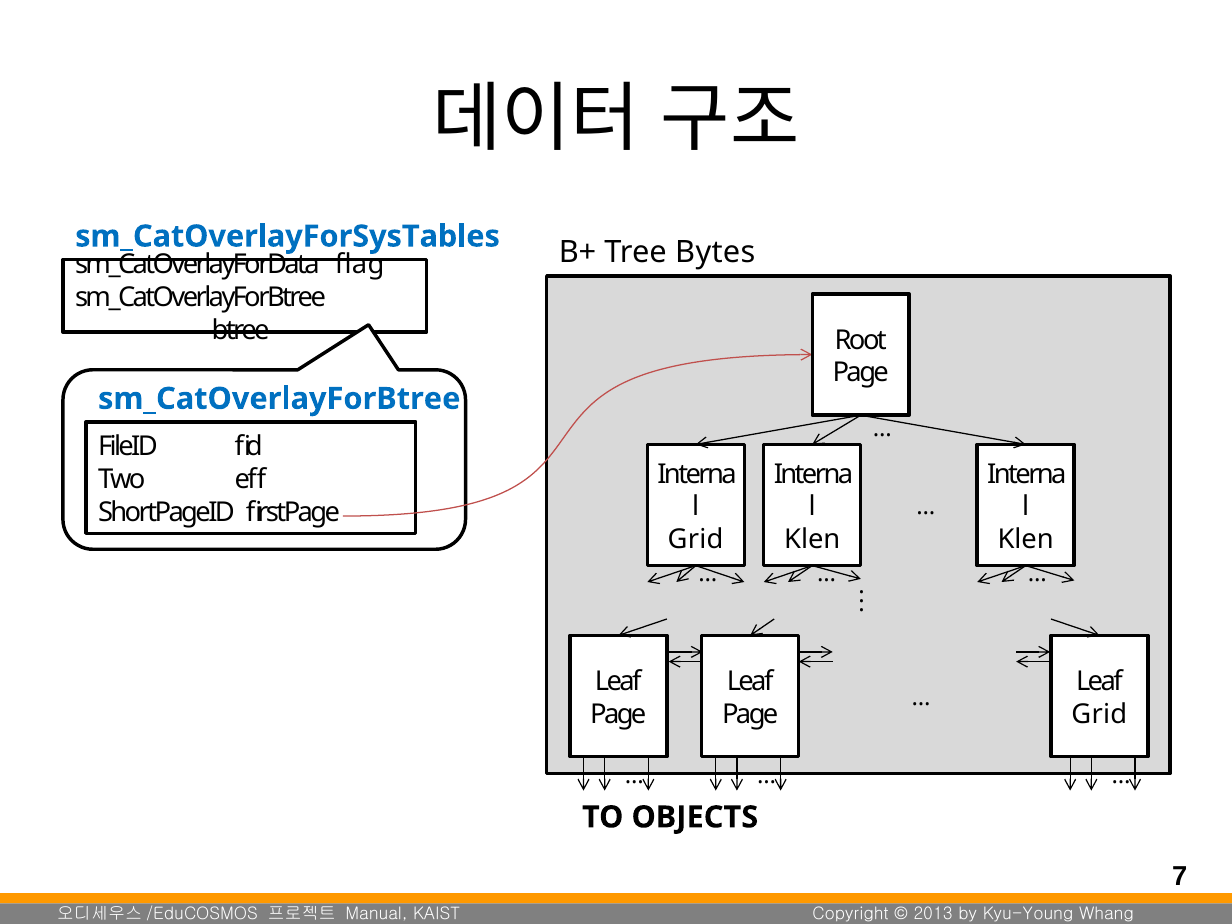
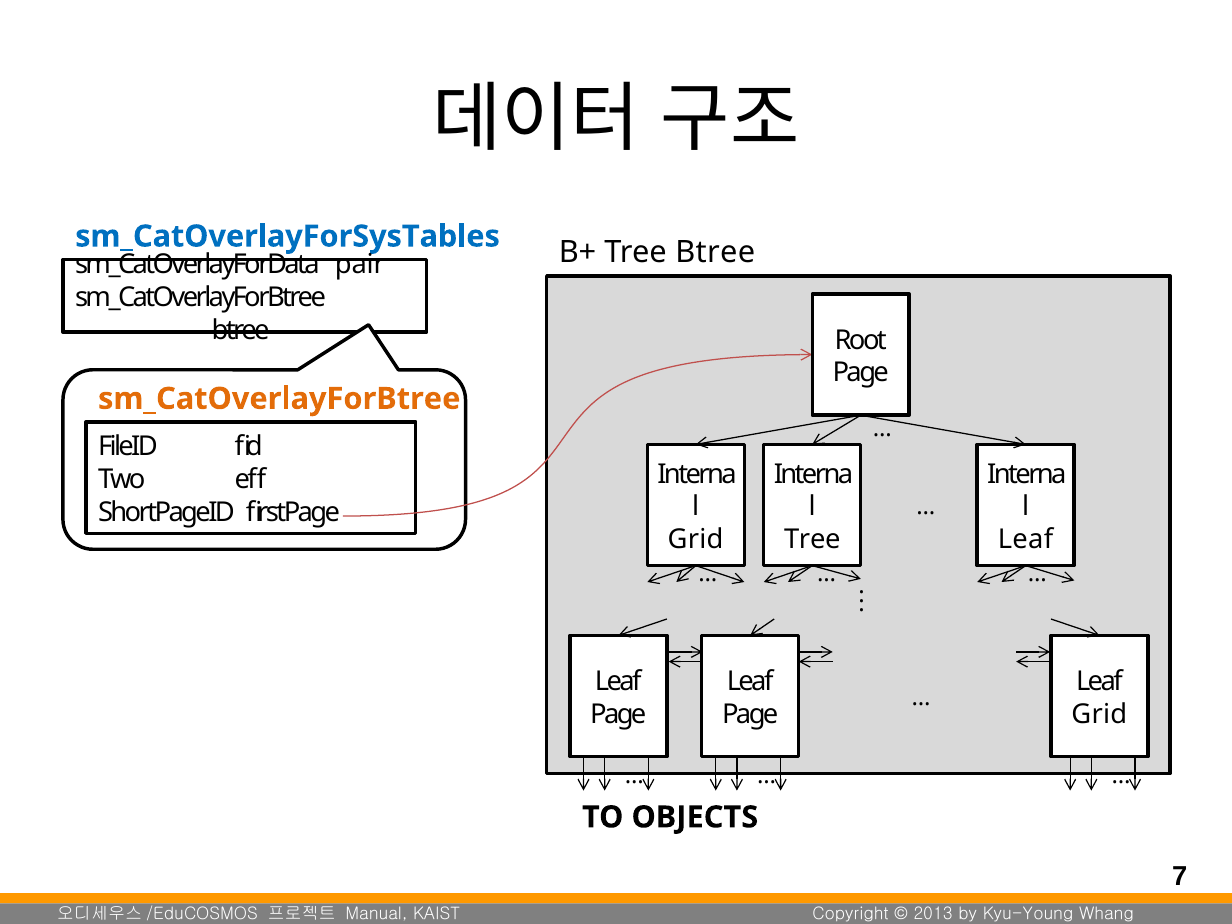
Tree Bytes: Bytes -> Btree (715, 253)
flag: flag -> pair (360, 265)
sm_CatOverlayForBtree colour: blue -> orange (279, 399)
Klen: Klen -> Tree (812, 540)
Klen: Klen -> Leaf (1026, 540)
